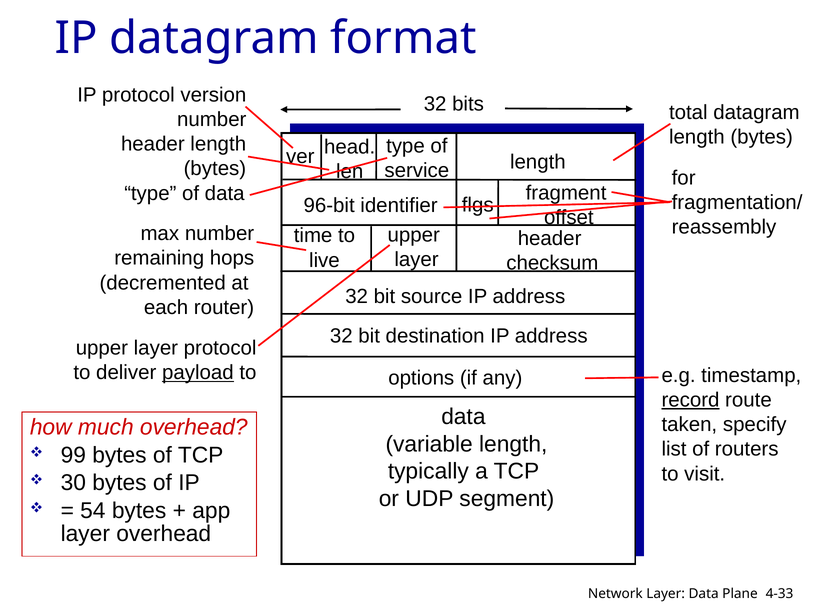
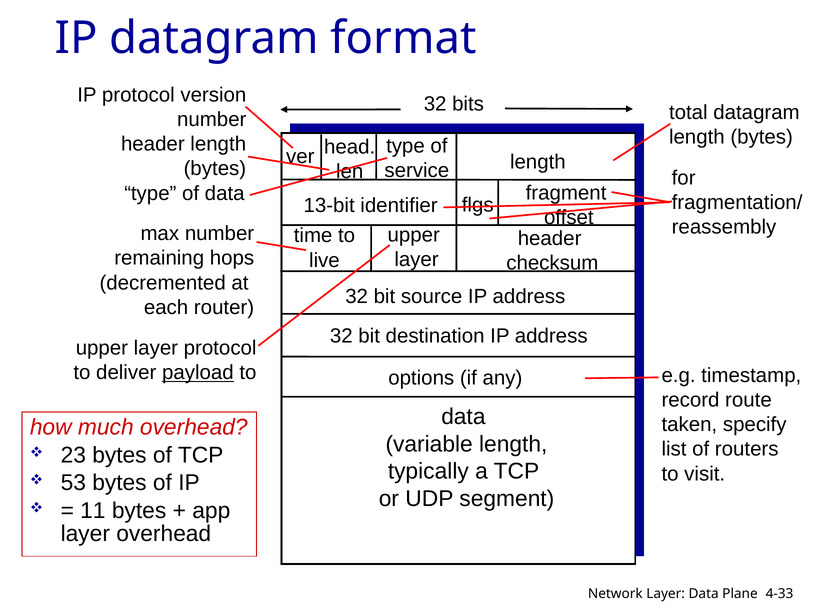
96-bit: 96-bit -> 13-bit (329, 205)
record underline: present -> none (691, 399)
99: 99 -> 23 (73, 454)
30: 30 -> 53 (73, 482)
54: 54 -> 11 (93, 510)
